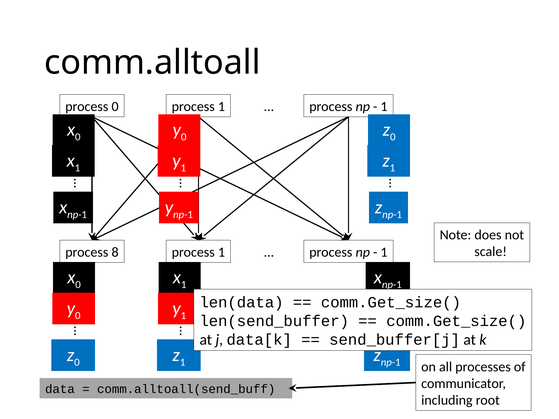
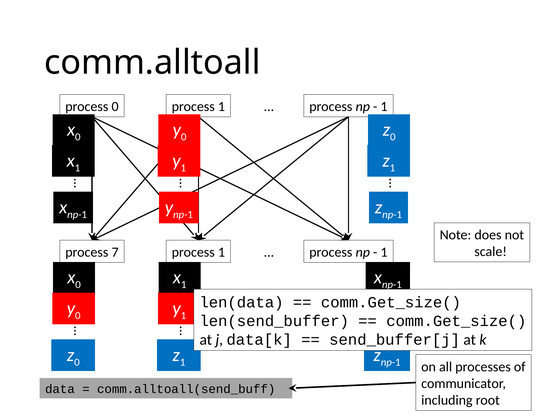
8: 8 -> 7 (115, 253)
